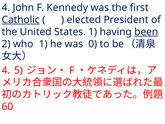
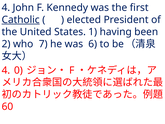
been underline: present -> none (146, 32)
1: 1 -> 7 (43, 44)
0: 0 -> 6 (93, 44)
5: 5 -> 0 (18, 70)
